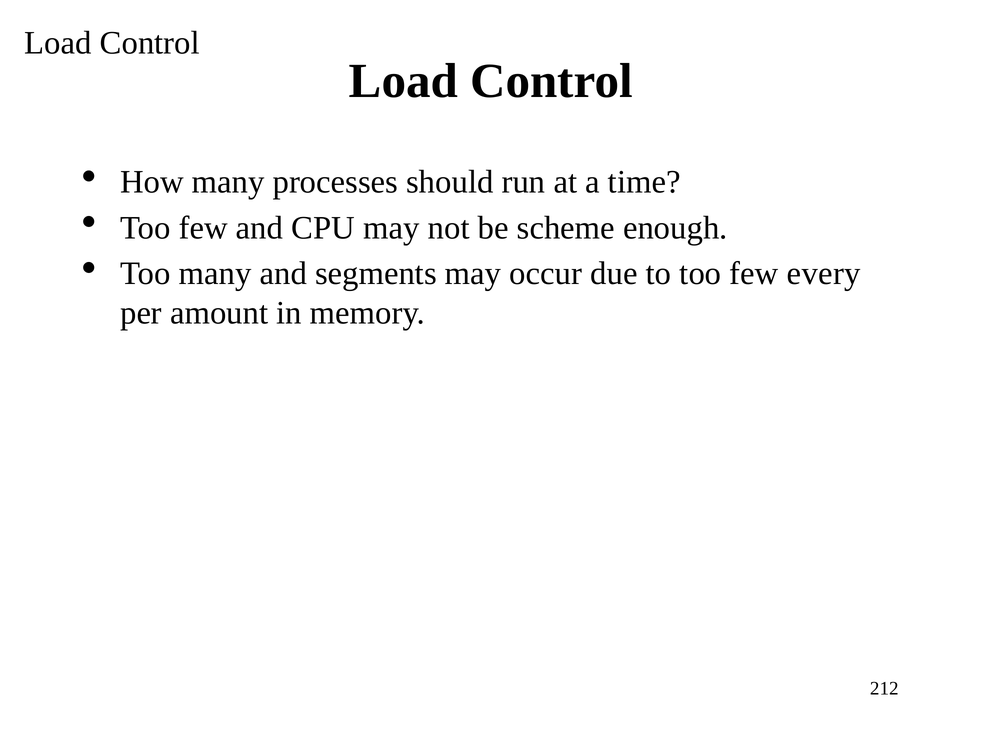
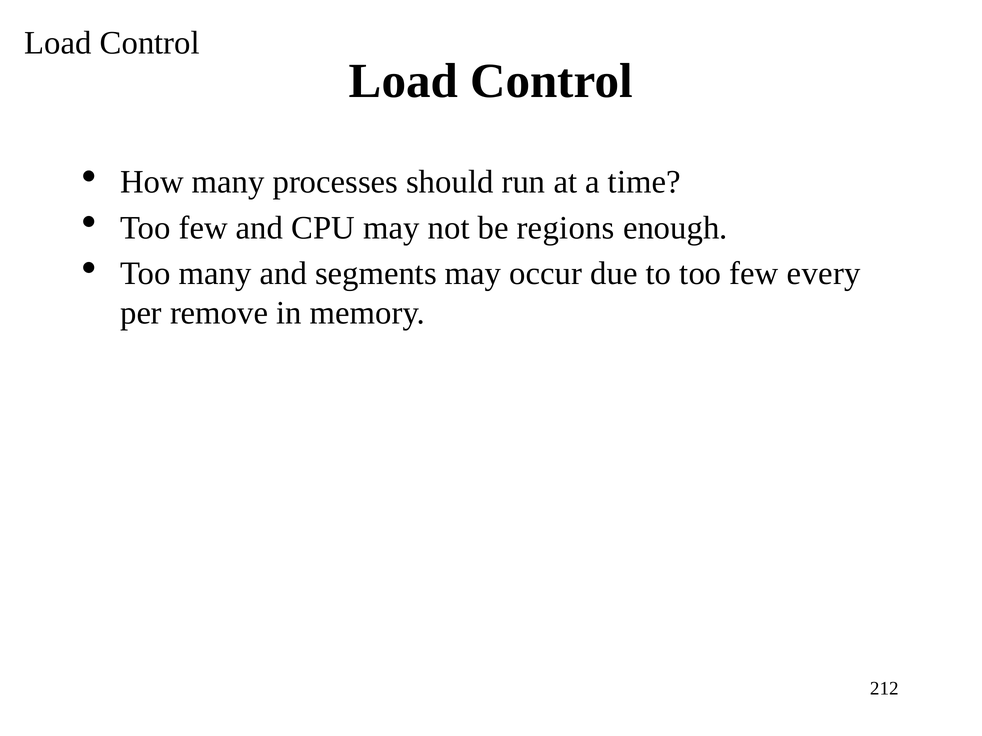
scheme: scheme -> regions (566, 228)
amount: amount -> remove (219, 313)
